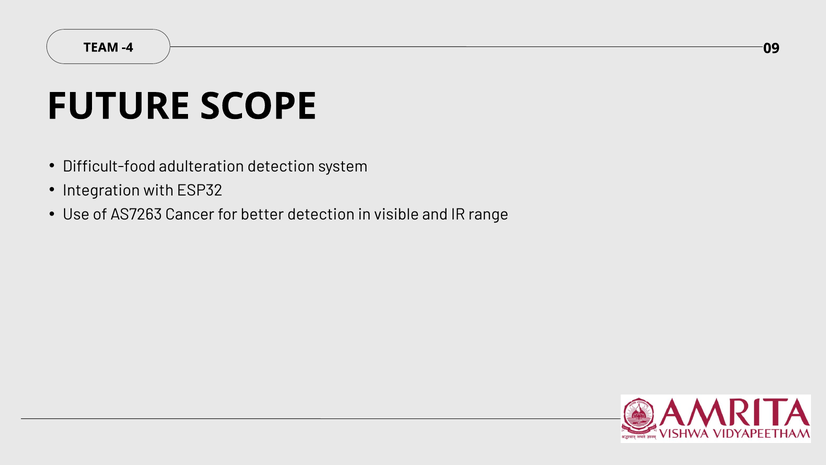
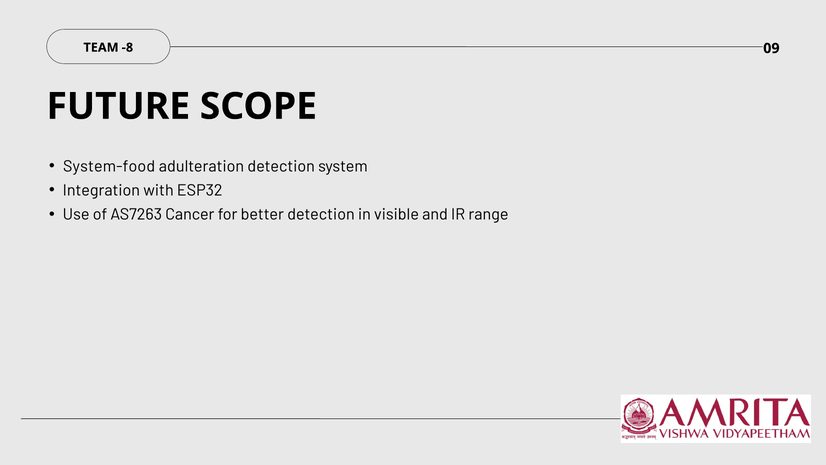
-4: -4 -> -8 (127, 48)
Difficult-food: Difficult-food -> System-food (109, 166)
